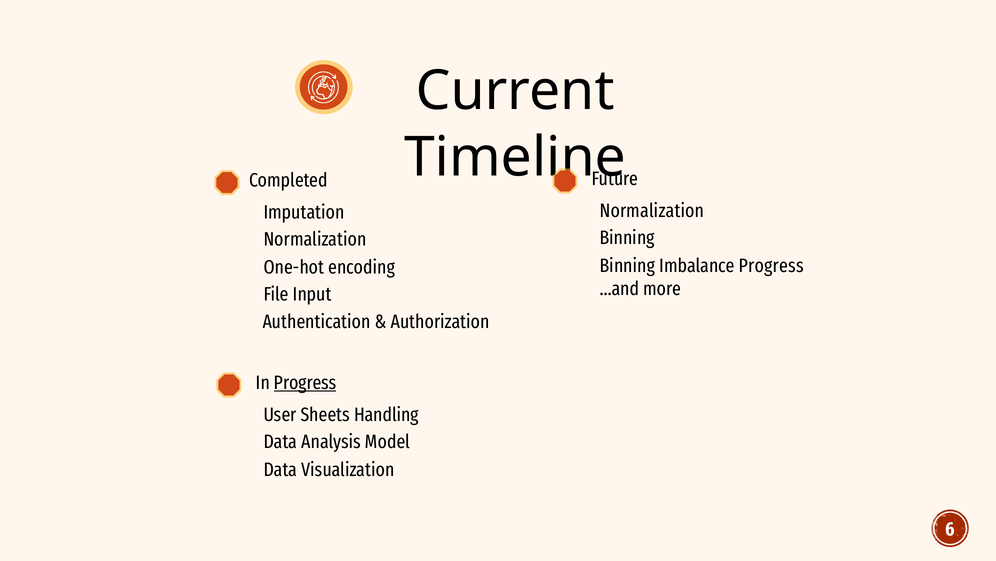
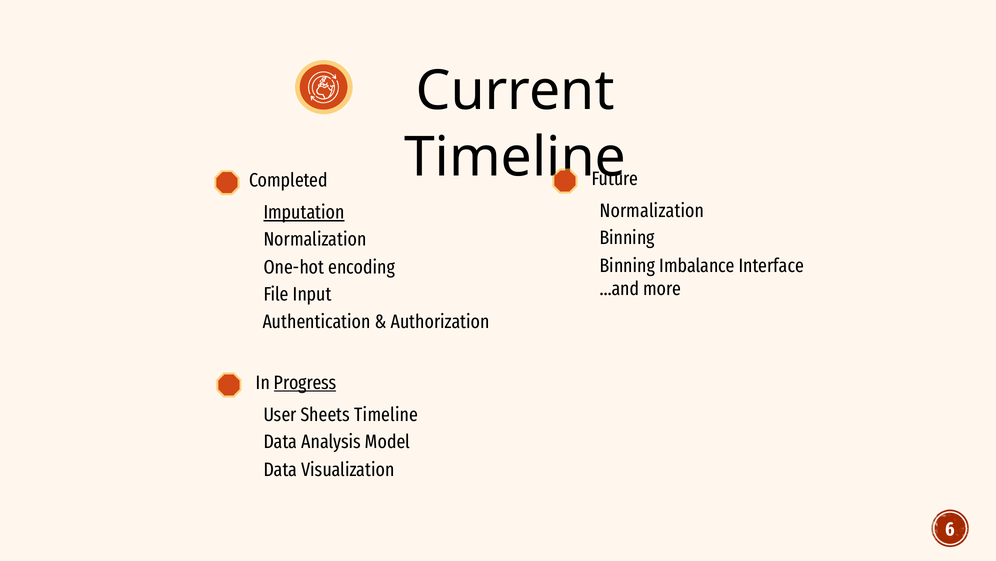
Imputation underline: none -> present (304, 212)
Imbalance Progress: Progress -> Interface (771, 265)
Sheets Handling: Handling -> Timeline (386, 414)
